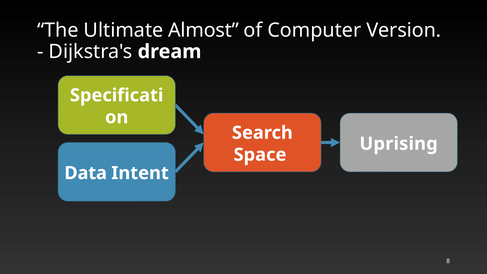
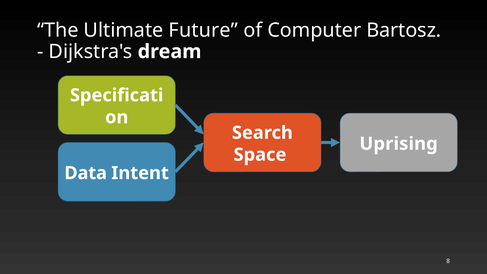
Almost: Almost -> Future (203, 30)
Version: Version -> Bartosz (404, 30)
